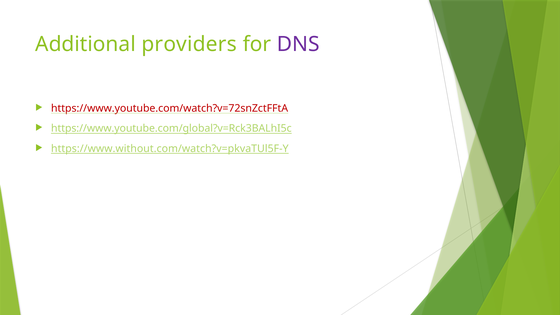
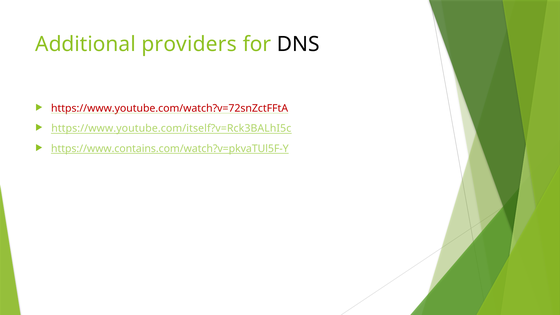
DNS colour: purple -> black (298, 44)
https://www.youtube.com/global?v=Rck3BALhI5c: https://www.youtube.com/global?v=Rck3BALhI5c -> https://www.youtube.com/itself?v=Rck3BALhI5c (171, 129)
https://www.without.com/watch?v=pkvaTUl5F-Y: https://www.without.com/watch?v=pkvaTUl5F-Y -> https://www.contains.com/watch?v=pkvaTUl5F-Y (170, 149)
